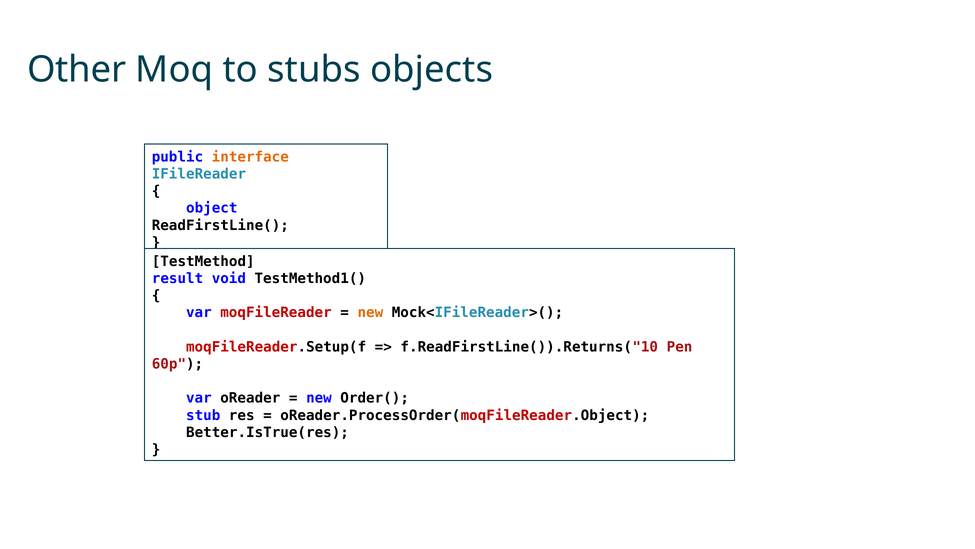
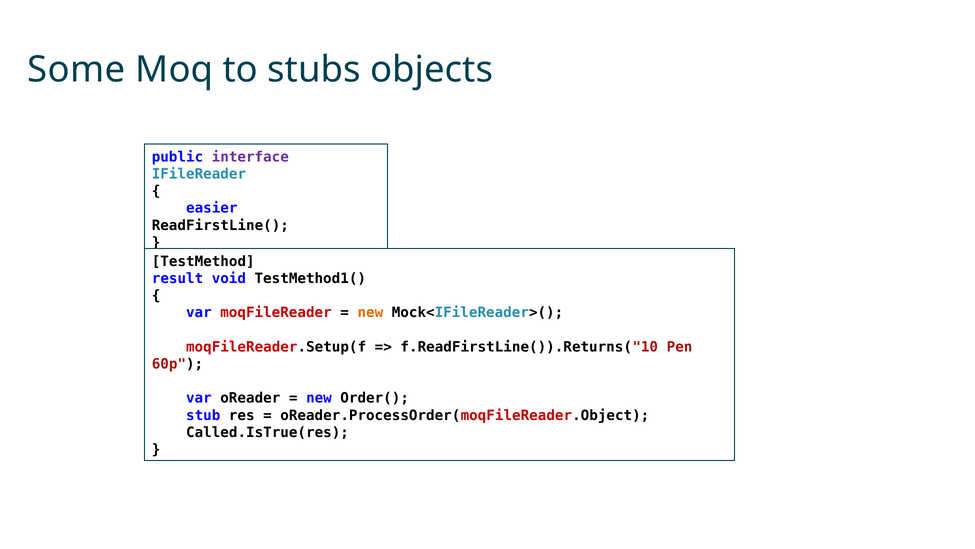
Other: Other -> Some (76, 69)
interface colour: orange -> purple (250, 157)
object: object -> easier (212, 208)
Better.IsTrue(res: Better.IsTrue(res -> Called.IsTrue(res (267, 432)
